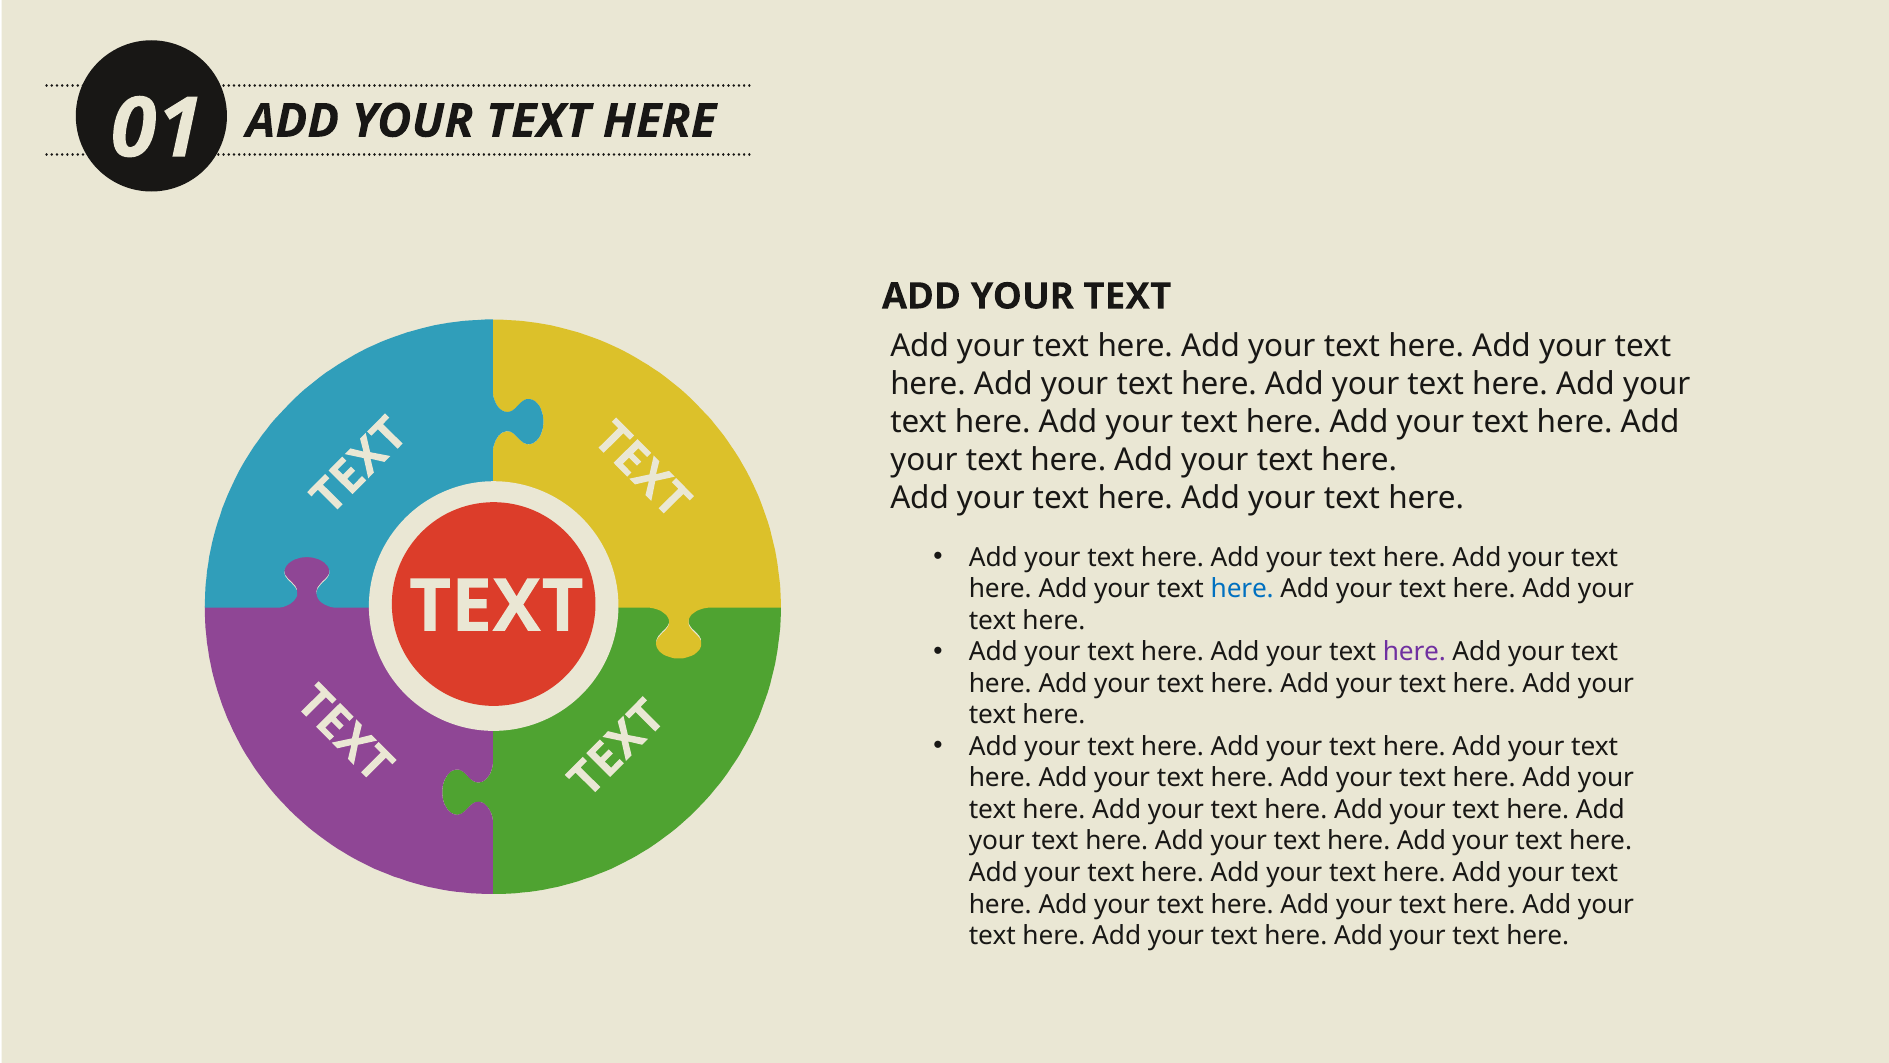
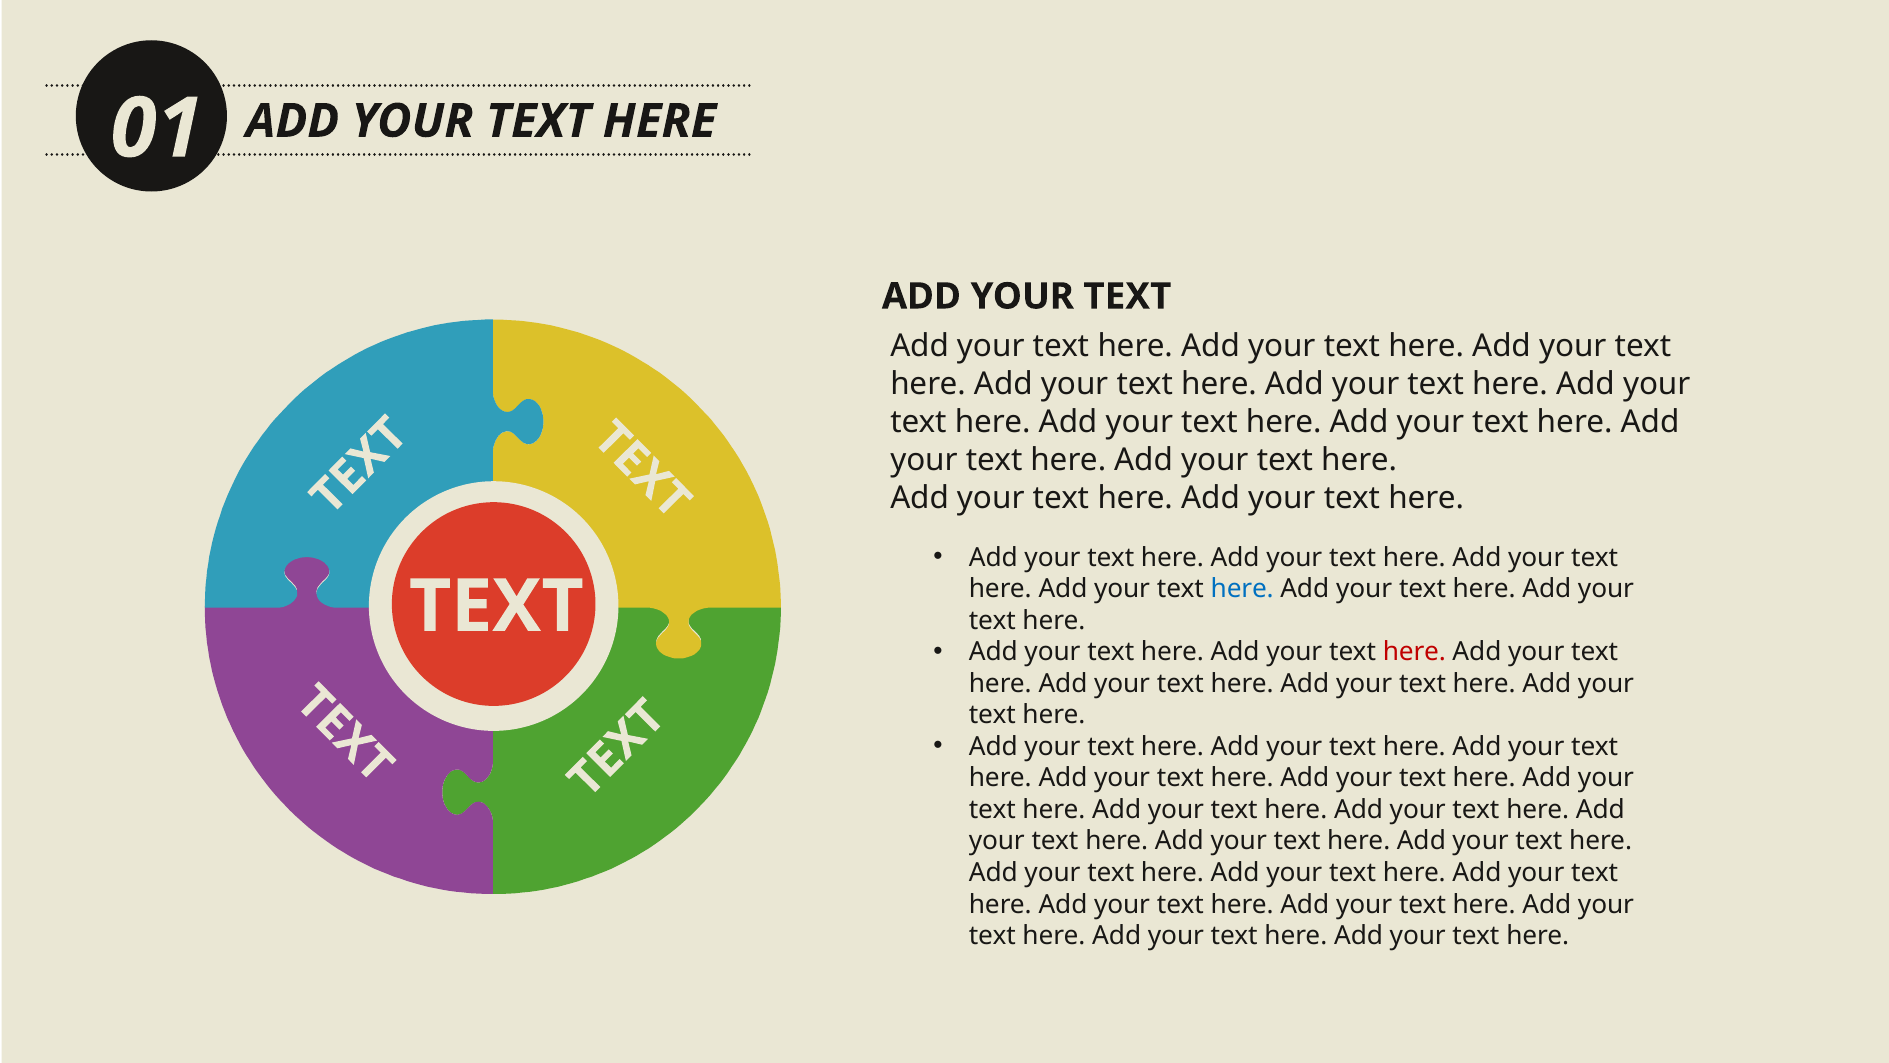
here colour: purple -> red (1414, 652)
